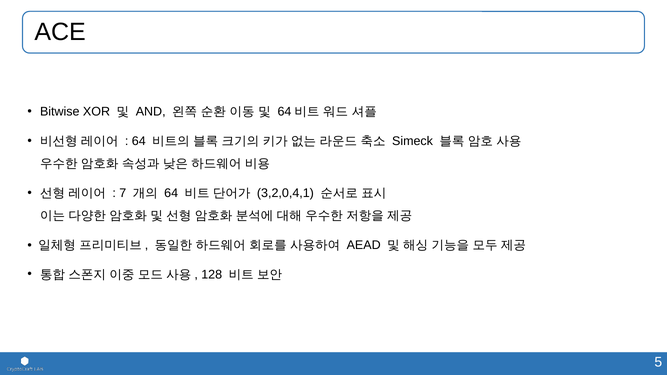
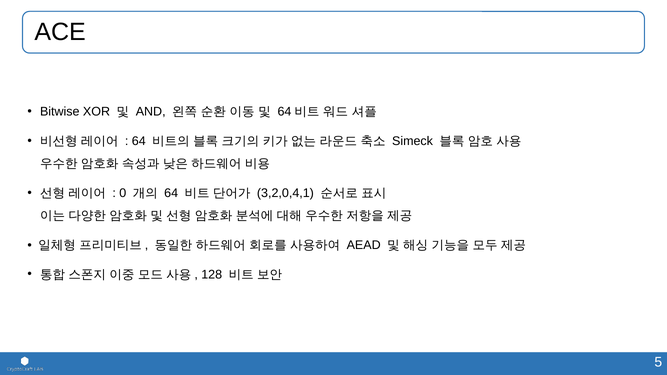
7: 7 -> 0 (123, 193)
